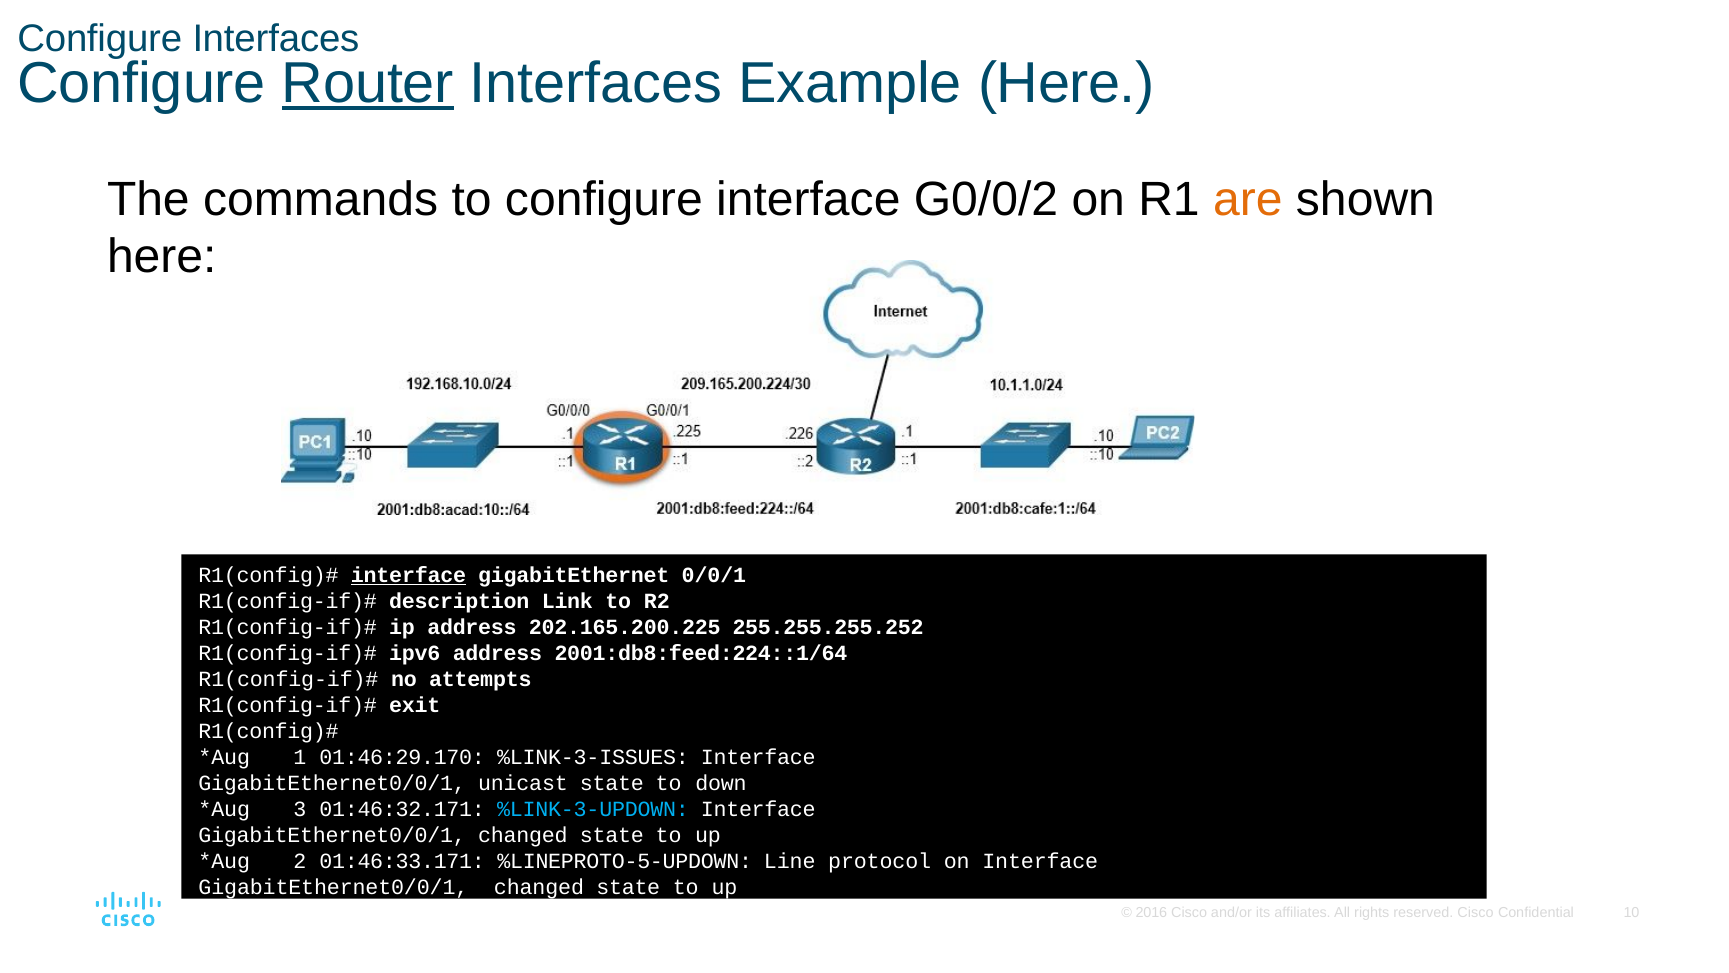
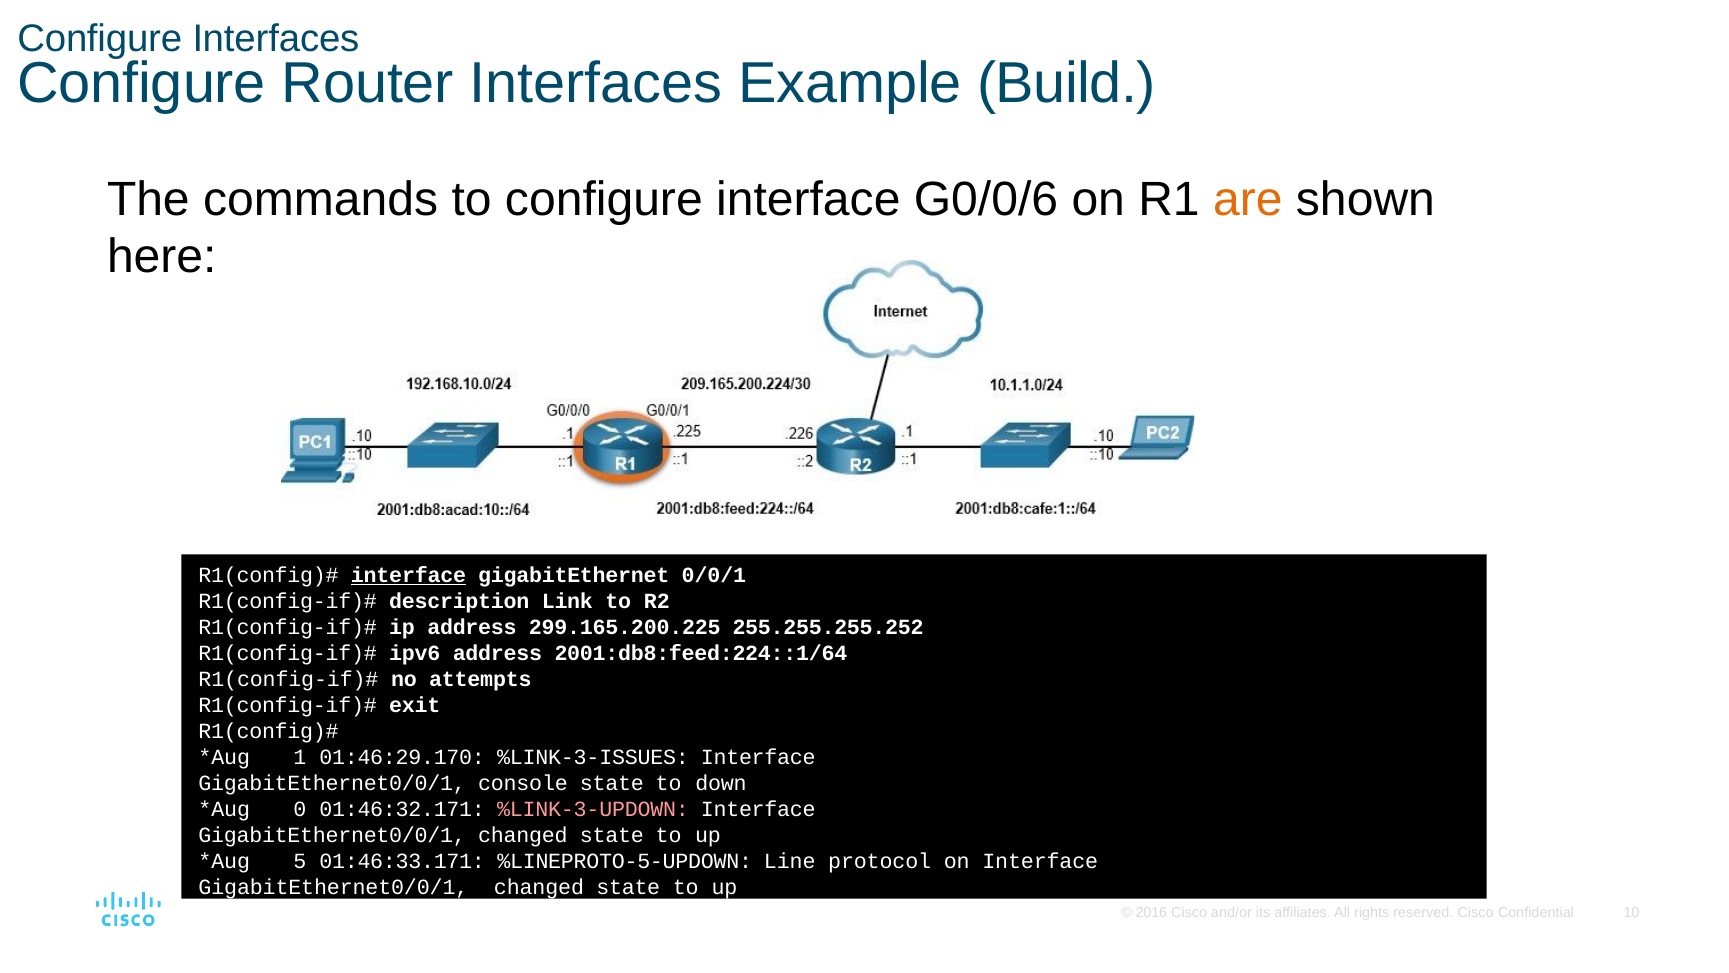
Router underline: present -> none (368, 83)
Example Here: Here -> Build (1066, 83)
G0/0/2: G0/0/2 -> G0/0/6 (986, 199)
202.165.200.225: 202.165.200.225 -> 299.165.200.225 (625, 627)
unicast: unicast -> console (523, 783)
3: 3 -> 0 (300, 809)
%LINK-3-UPDOWN colour: light blue -> pink (593, 809)
2: 2 -> 5 (300, 861)
